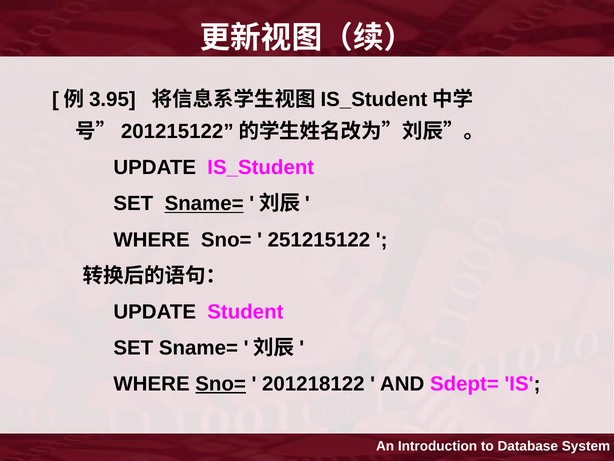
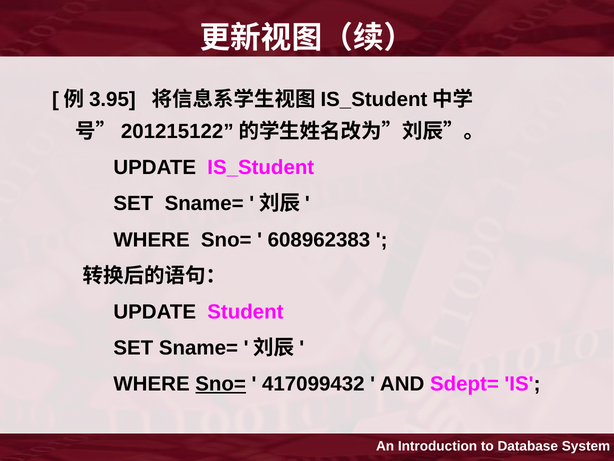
Sname= underline: present -> none (204, 204)
251215122: 251215122 -> 608962383 (319, 239)
201218122: 201218122 -> 417099432 (313, 383)
